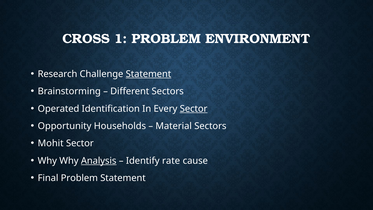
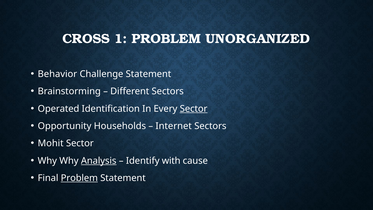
ENVIRONMENT: ENVIRONMENT -> UNORGANIZED (258, 39)
Research: Research -> Behavior (57, 74)
Statement underline: present -> none (148, 74)
Material: Material -> Internet (174, 126)
rate: rate -> with (171, 161)
Problem underline: none -> present (79, 178)
